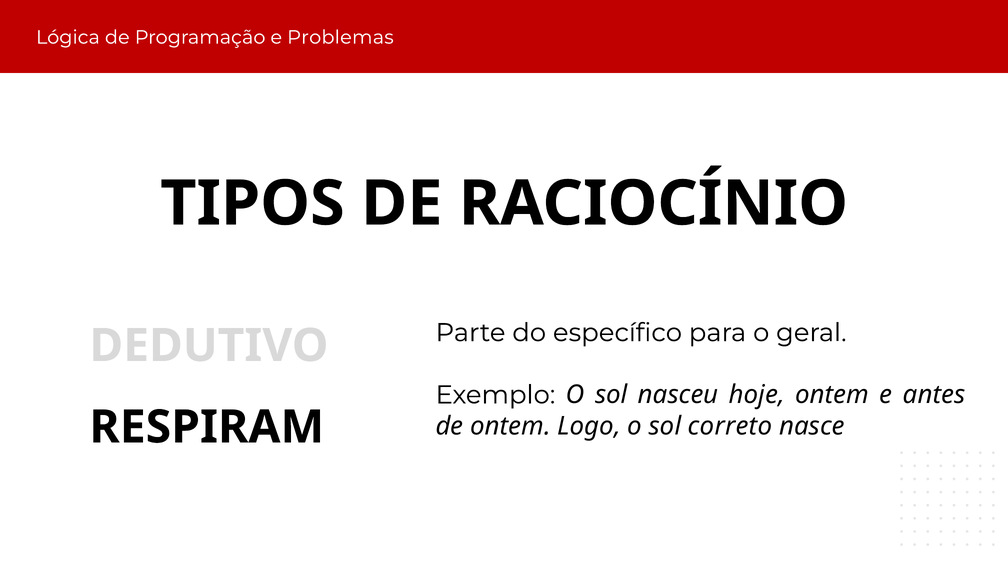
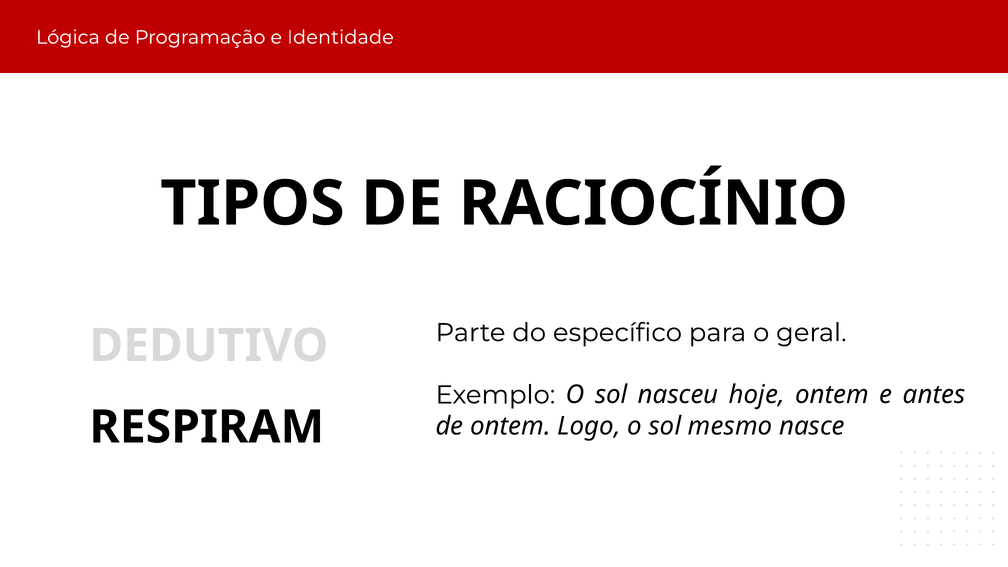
Problemas: Problemas -> Identidade (340, 37)
correto: correto -> mesmo (730, 426)
